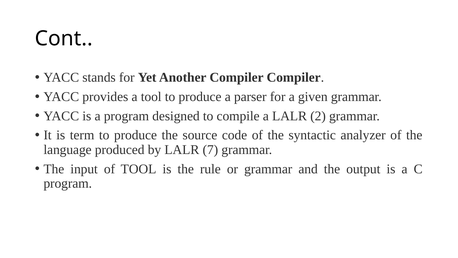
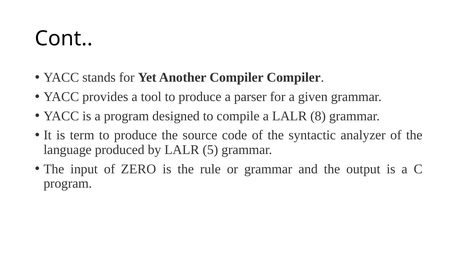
2: 2 -> 8 (318, 116)
7: 7 -> 5 (210, 149)
of TOOL: TOOL -> ZERO (138, 169)
